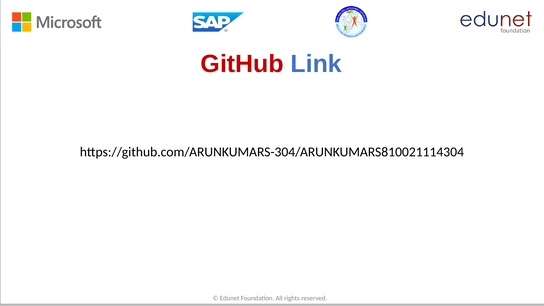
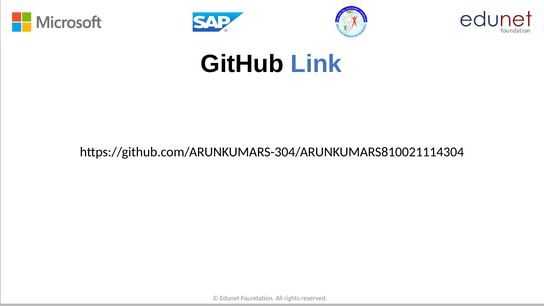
GitHub colour: red -> black (242, 64)
